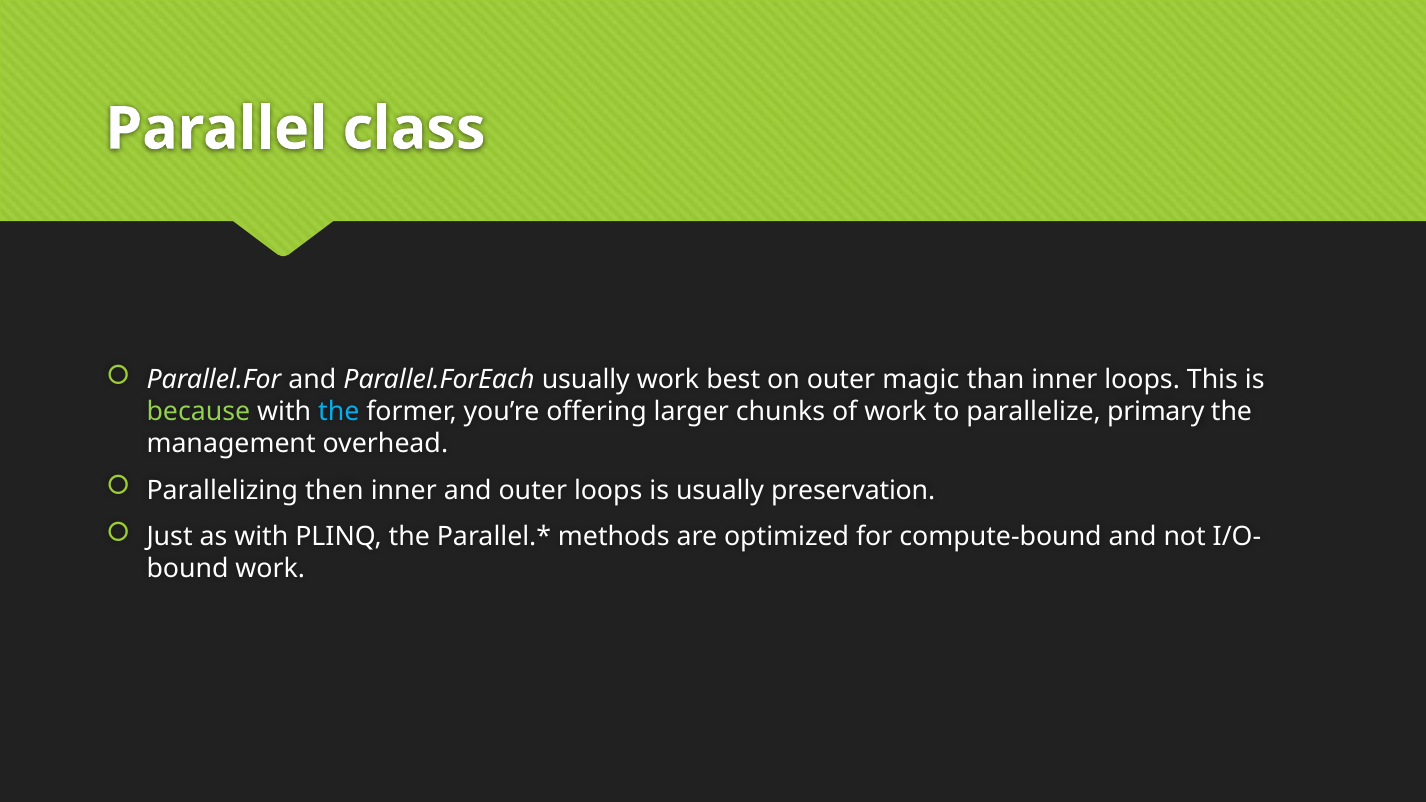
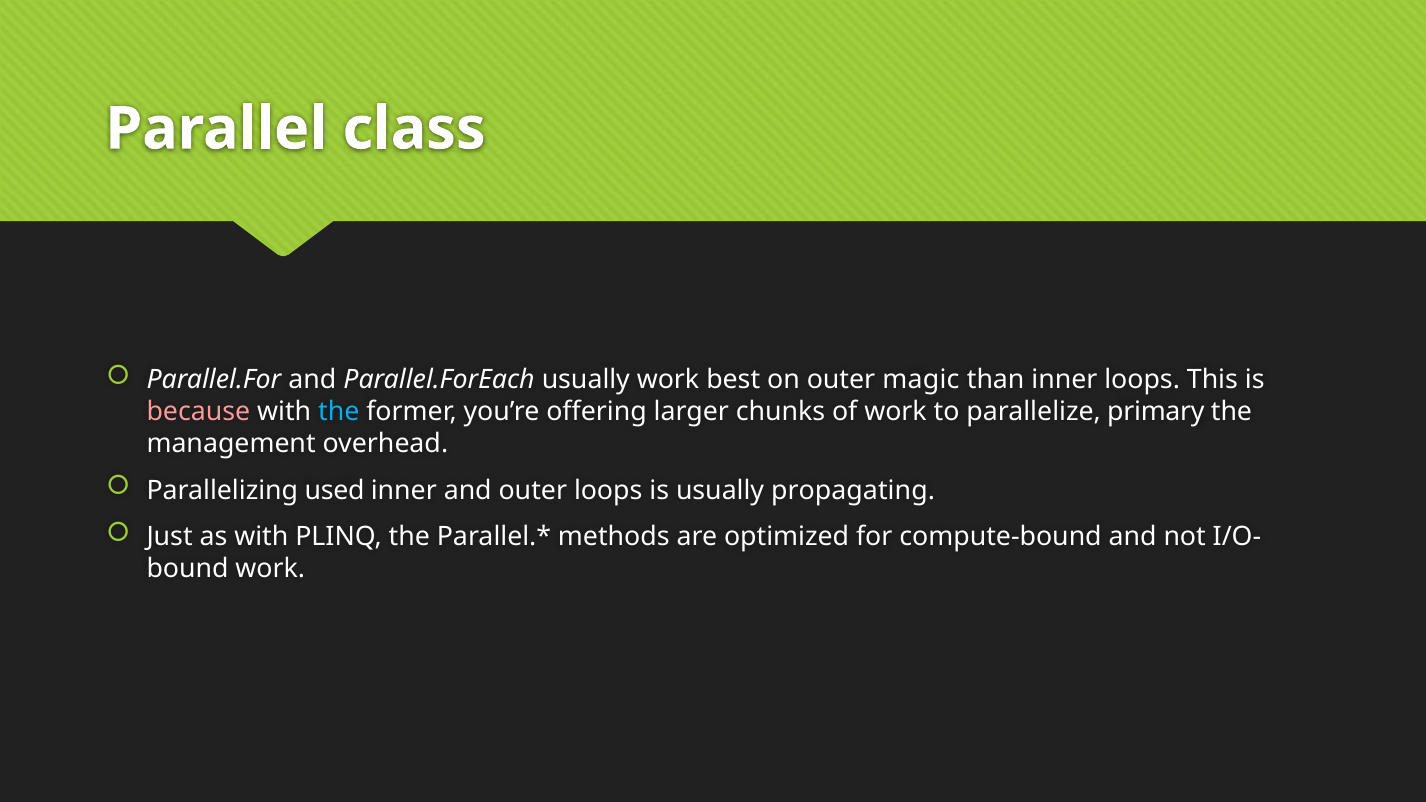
because colour: light green -> pink (198, 412)
then: then -> used (335, 490)
preservation: preservation -> propagating (853, 490)
